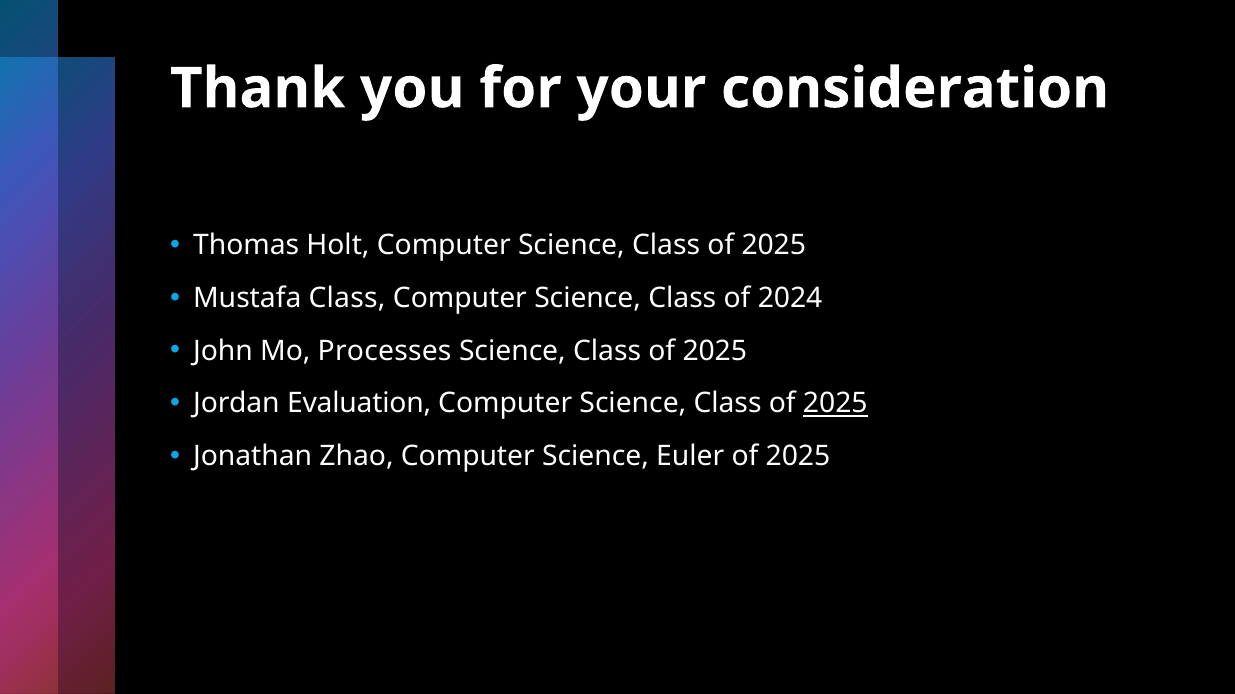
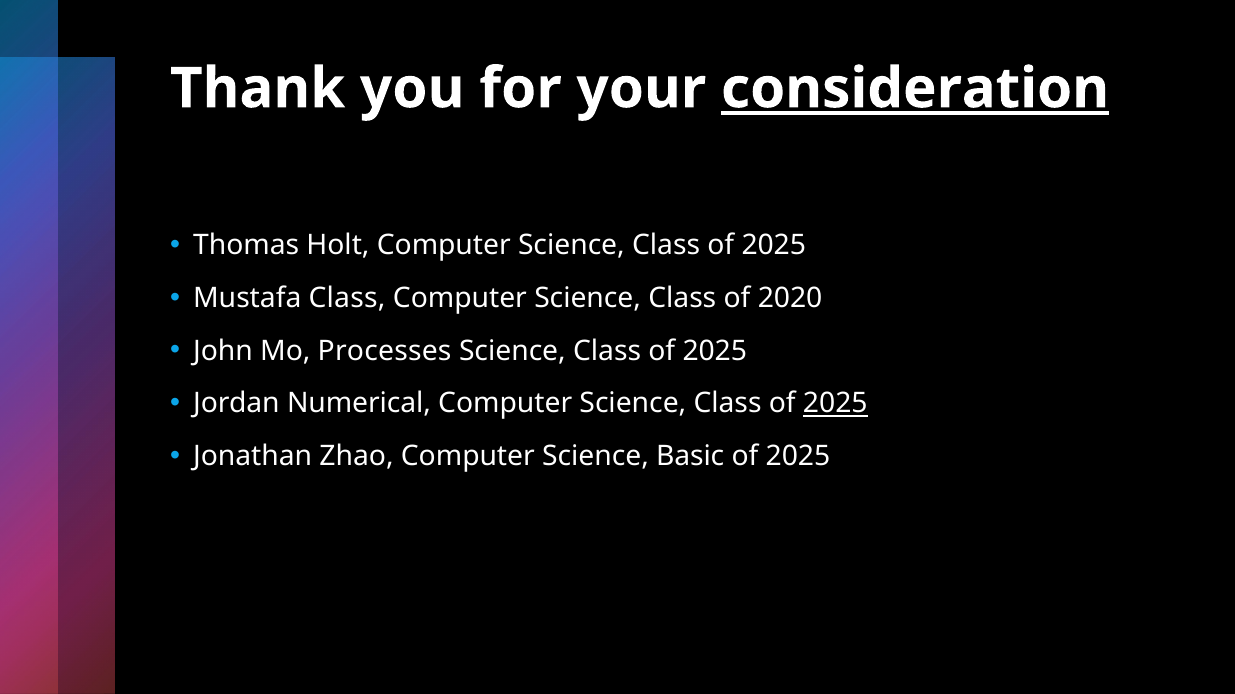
consideration underline: none -> present (915, 89)
2024: 2024 -> 2020 (790, 298)
Evaluation: Evaluation -> Numerical (359, 404)
Euler: Euler -> Basic (690, 457)
